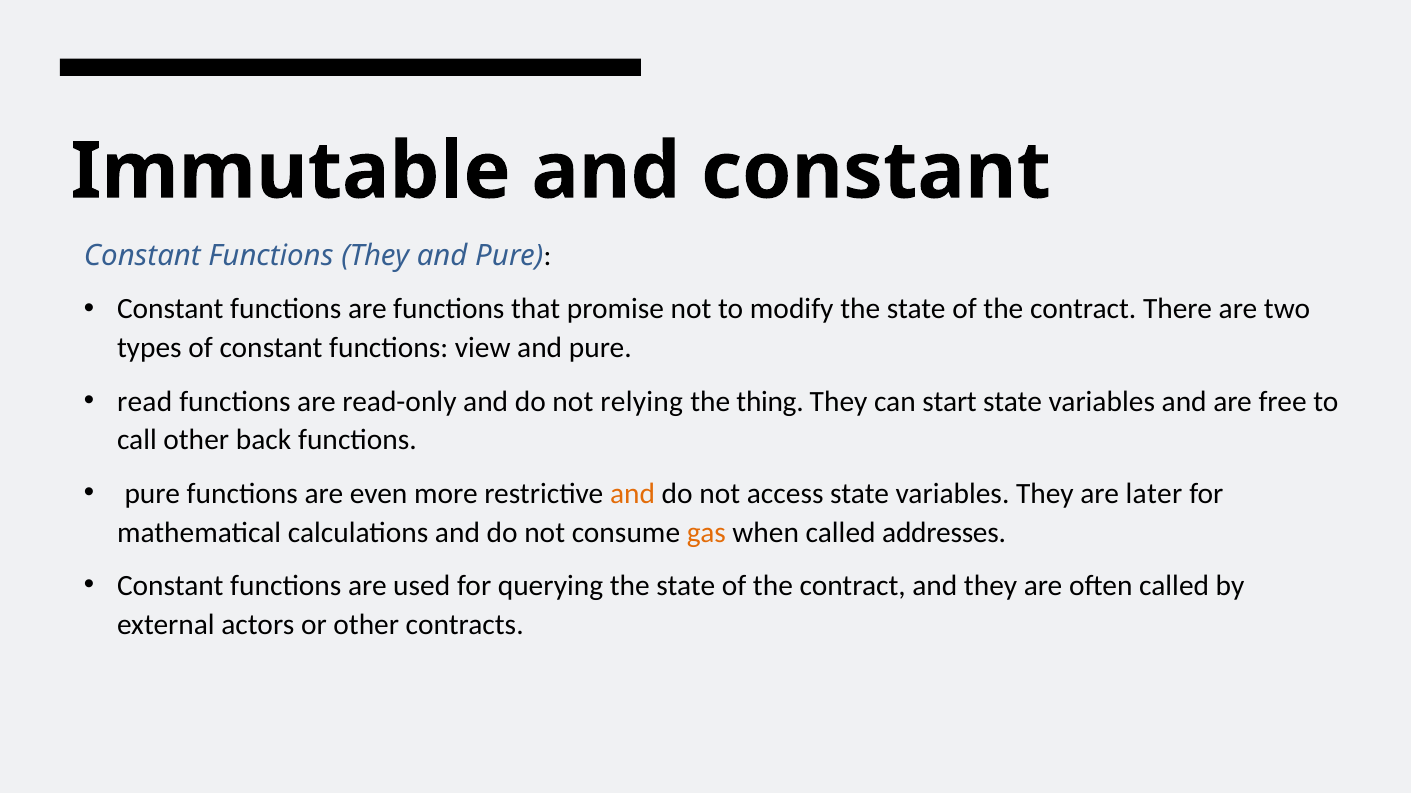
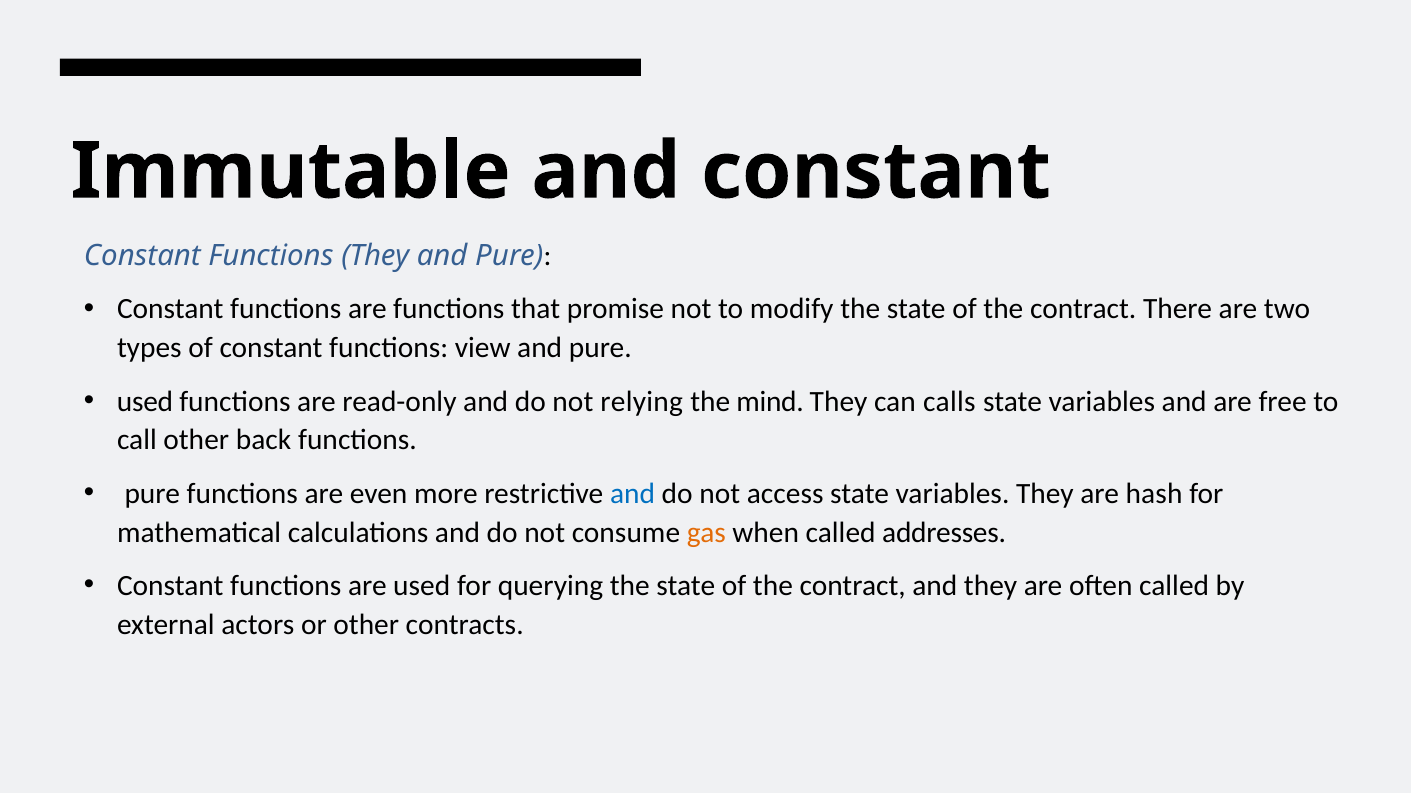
read: read -> used (145, 402)
thing: thing -> mind (770, 402)
start: start -> calls (949, 402)
and colour: orange -> blue (633, 494)
later: later -> hash (1154, 494)
